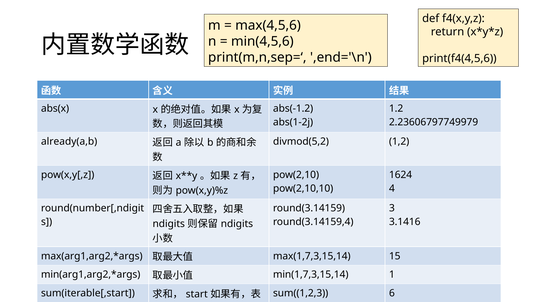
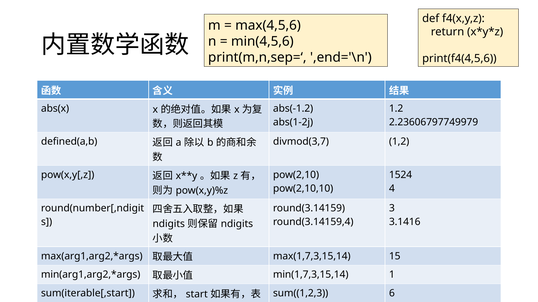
already(a,b: already(a,b -> defined(a,b (69, 142)
divmod(5,2: divmod(5,2 -> divmod(3,7 (301, 142)
1624: 1624 -> 1524 (401, 175)
